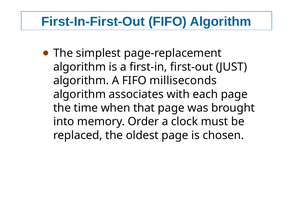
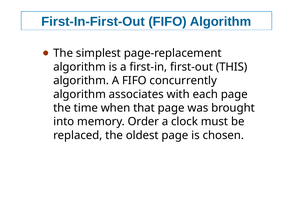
JUST: JUST -> THIS (232, 67)
milliseconds: milliseconds -> concurrently (183, 80)
